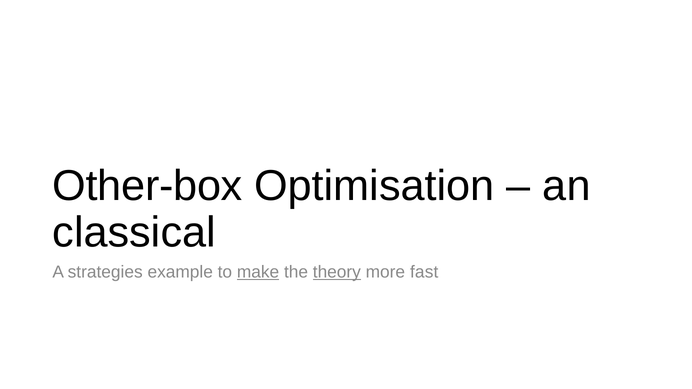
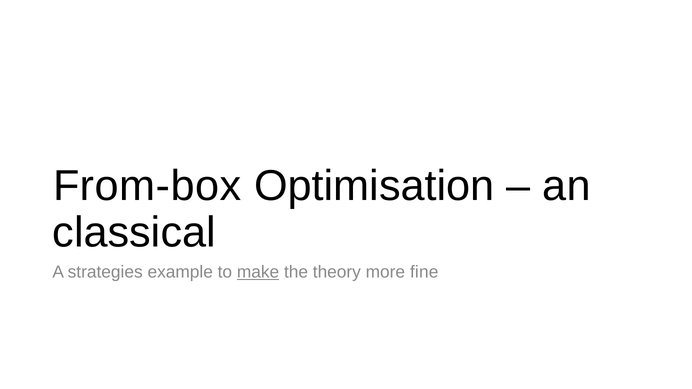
Other-box: Other-box -> From-box (147, 186)
theory underline: present -> none (337, 272)
fast: fast -> fine (424, 272)
